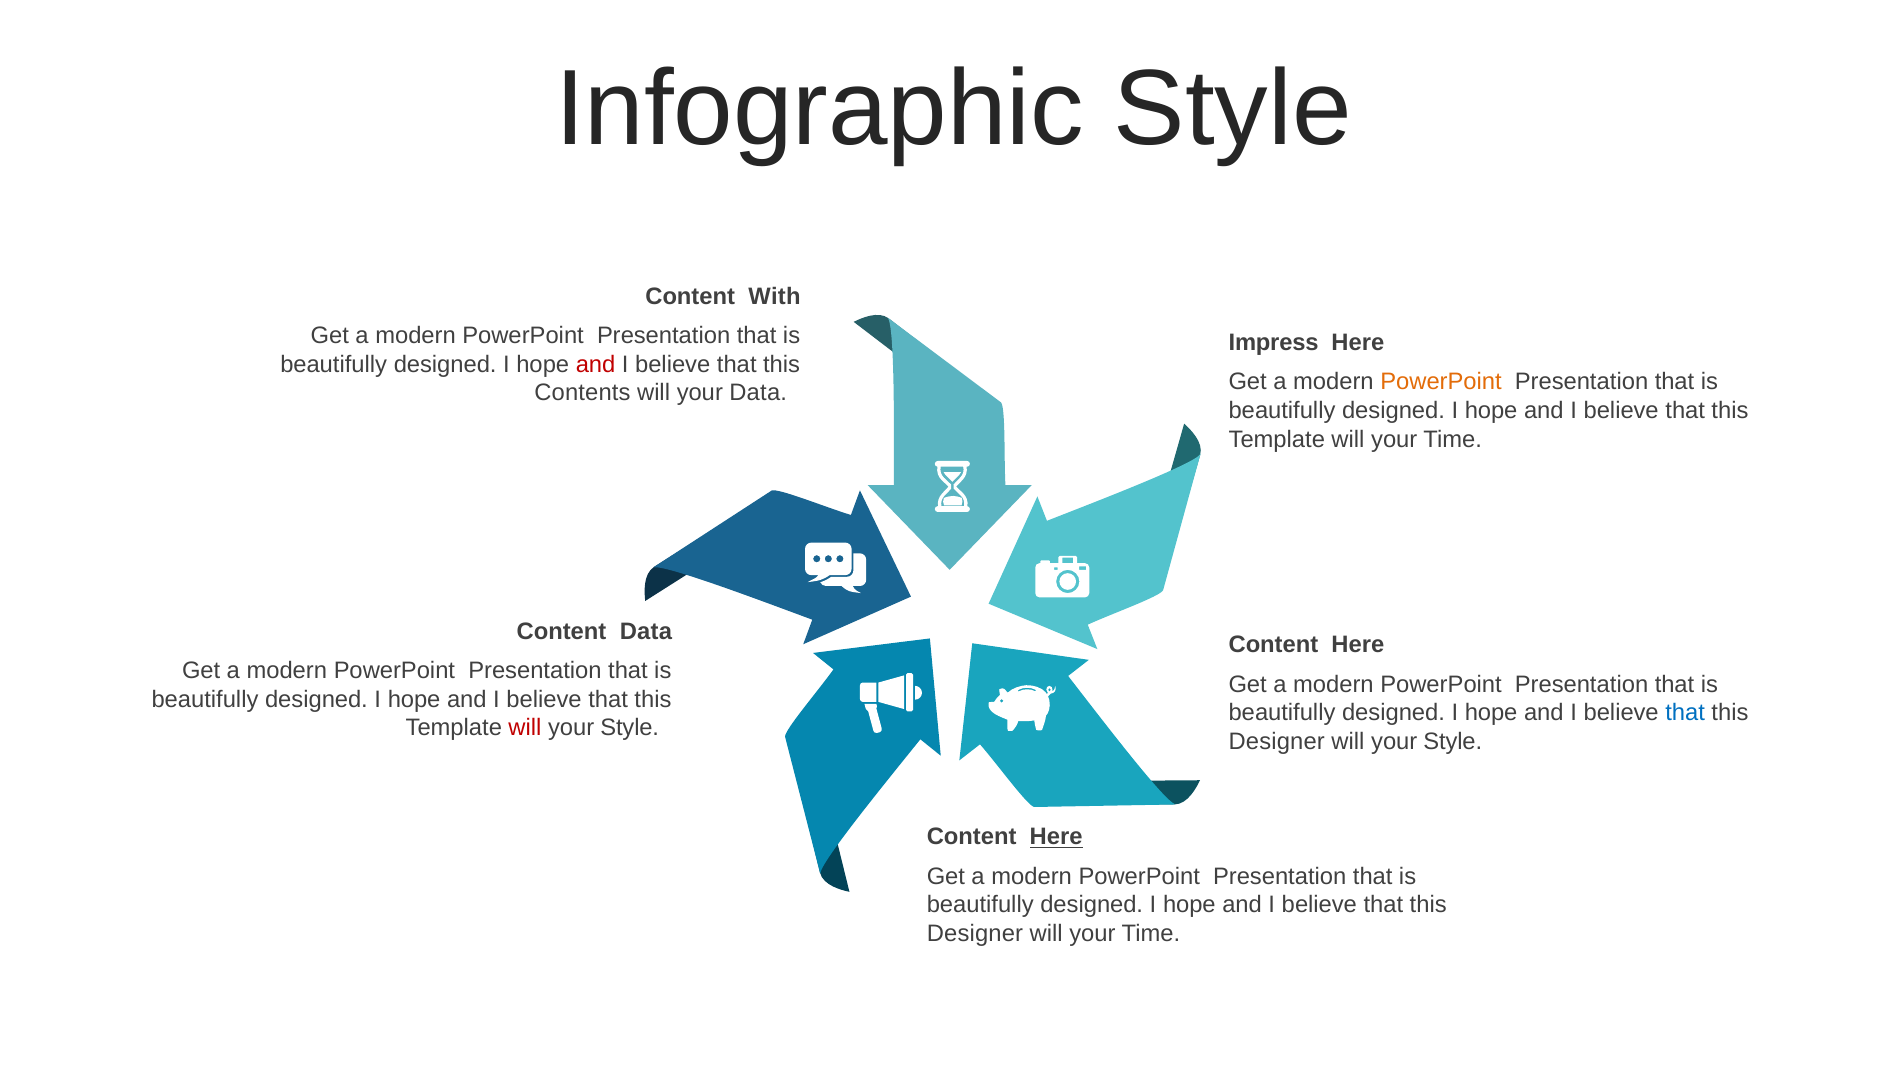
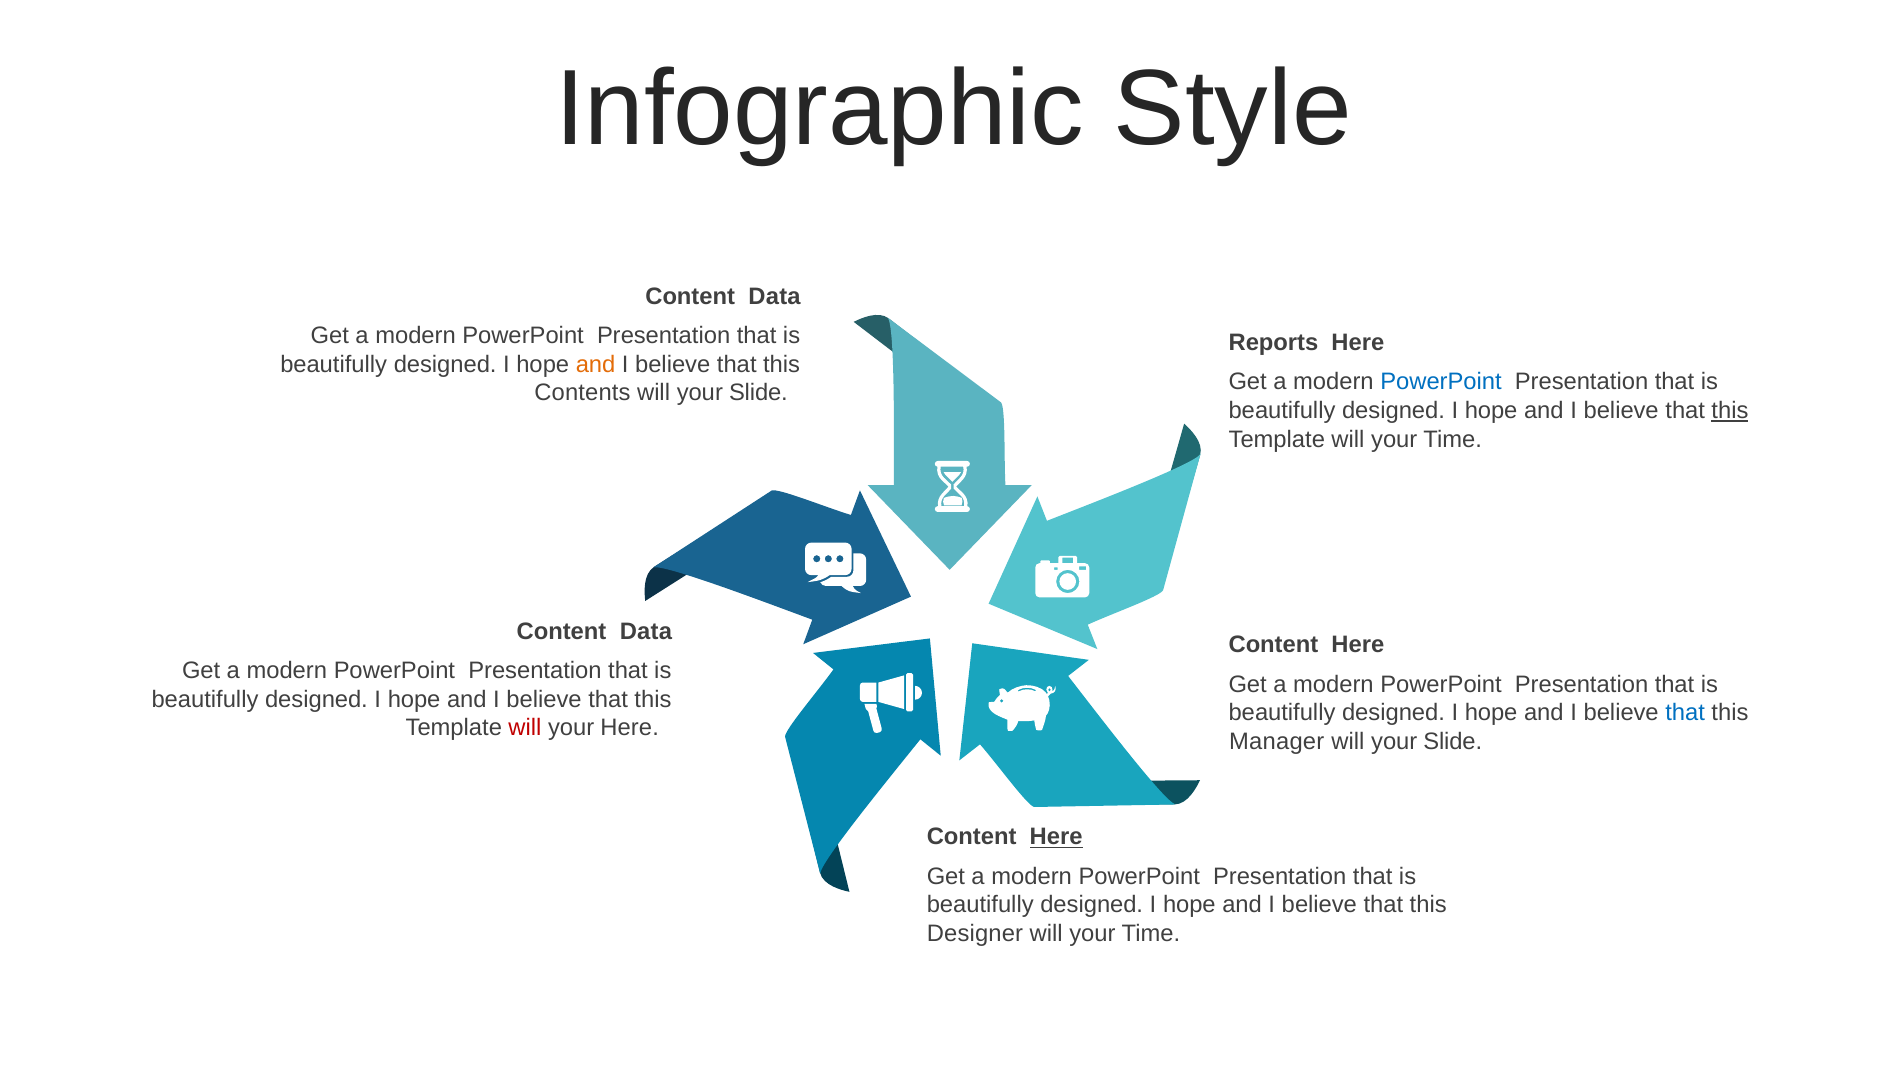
With: With -> Data (775, 296)
Impress: Impress -> Reports (1273, 342)
and colour: red -> orange (596, 364)
PowerPoint colour: orange -> blue (1441, 382)
Data: Data -> Slide (758, 393)
this underline: none -> present (1730, 410)
Style: Style -> Here (630, 727)
Designer: Designer -> Manager (1277, 741)
Style: Style -> Slide (1453, 741)
